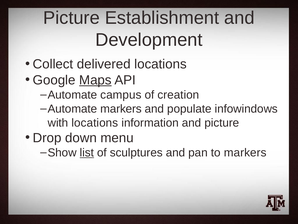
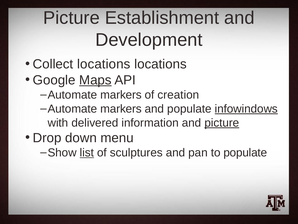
Collect delivered: delivered -> locations (104, 64)
campus: campus -> markers (121, 95)
infowindows underline: none -> present (246, 109)
with locations: locations -> delivered (95, 123)
picture underline: none -> present (222, 123)
to markers: markers -> populate (245, 152)
